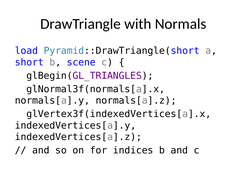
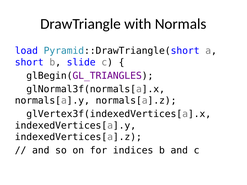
scene: scene -> slide (81, 62)
